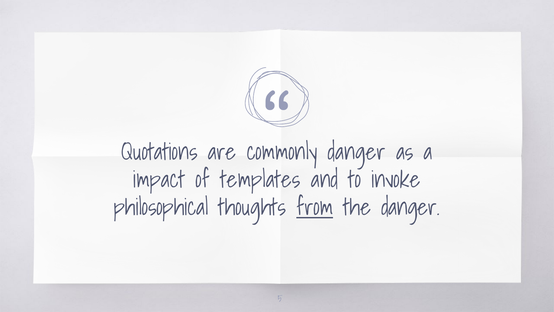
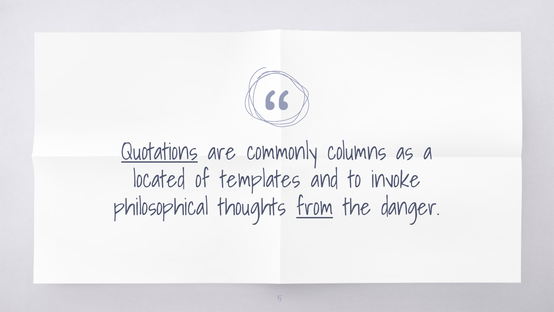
Quotations underline: none -> present (159, 152)
danger: danger -> columns (357, 152)
impact: impact -> located (159, 180)
